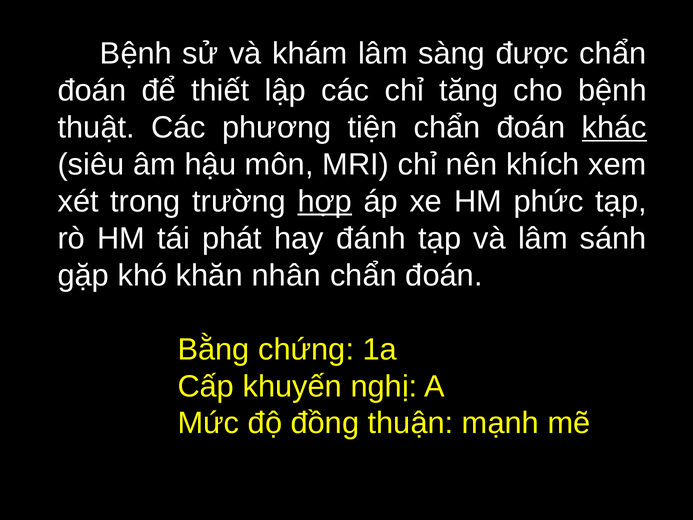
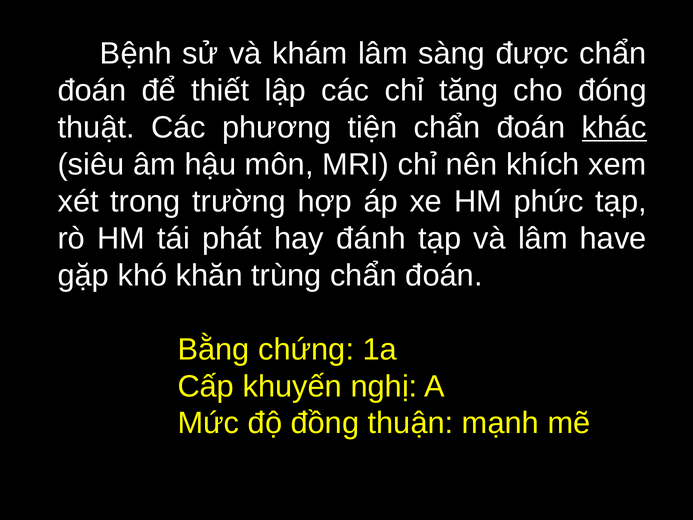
cho bệnh: bệnh -> đóng (612, 90)
hợp underline: present -> none (325, 201)
sánh: sánh -> have (613, 238)
nhân: nhân -> trùng (286, 275)
